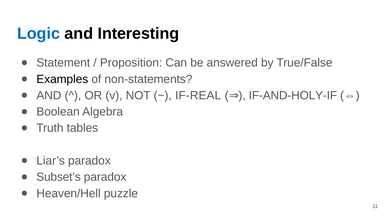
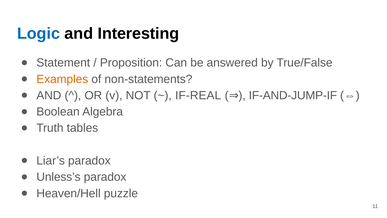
Examples colour: black -> orange (62, 79)
IF-AND-HOLY-IF: IF-AND-HOLY-IF -> IF-AND-JUMP-IF (293, 95)
Subset’s: Subset’s -> Unless’s (59, 177)
